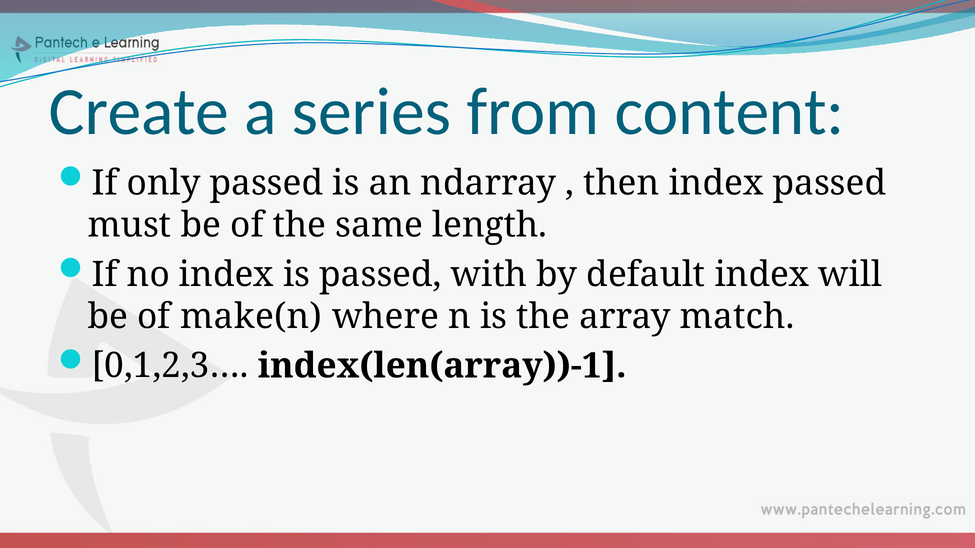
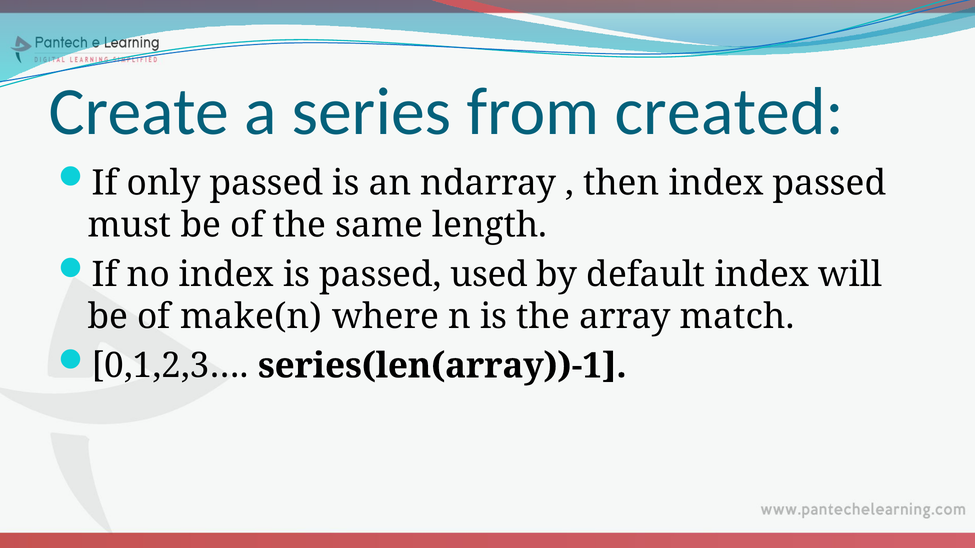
content: content -> created (729, 112)
with: with -> used (489, 275)
index(len(array))-1: index(len(array))-1 -> series(len(array))-1 (442, 366)
